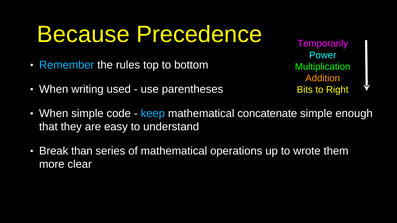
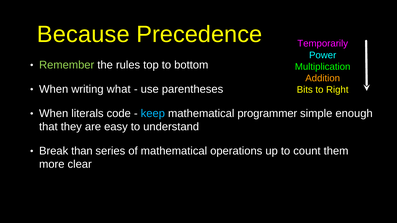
Remember colour: light blue -> light green (67, 65)
used: used -> what (119, 89)
When simple: simple -> literals (87, 113)
concatenate: concatenate -> programmer (267, 113)
wrote: wrote -> count (307, 151)
